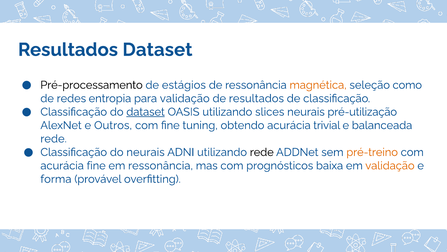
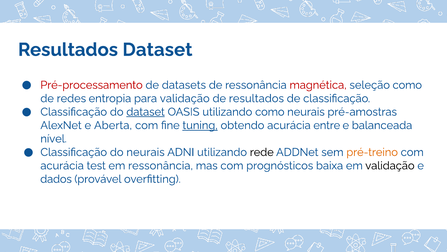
Pré-processamento colour: black -> red (92, 85)
estágios: estágios -> datasets (184, 85)
magnética colour: orange -> red (318, 85)
utilizando slices: slices -> como (270, 112)
pré-utilização: pré-utilização -> pré-amostras (362, 112)
Outros: Outros -> Aberta (113, 125)
tuning underline: none -> present (200, 125)
trivial: trivial -> entre (327, 125)
rede: rede -> nível (54, 138)
acurácia fine: fine -> test (96, 165)
validação colour: orange -> black (390, 165)
forma: forma -> dados (56, 179)
